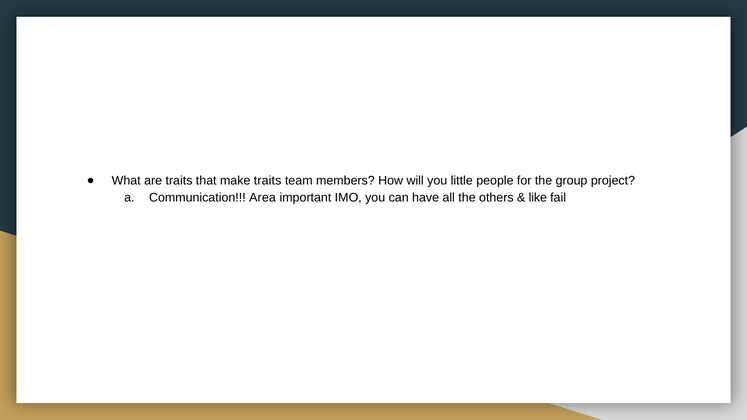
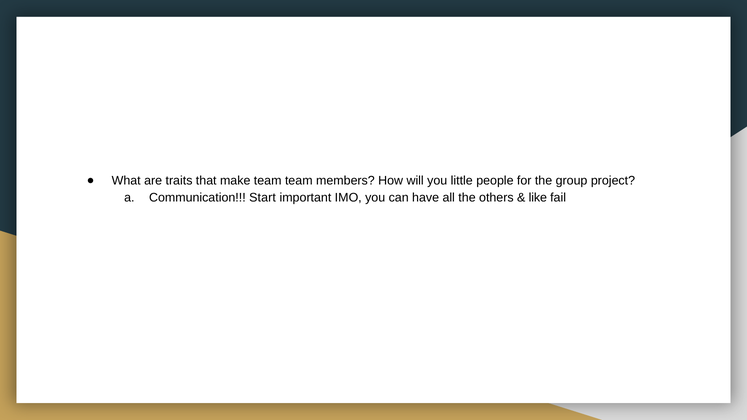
make traits: traits -> team (268, 181)
Area: Area -> Start (263, 198)
